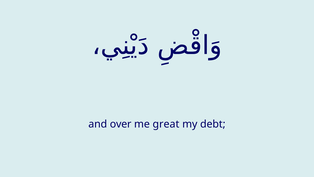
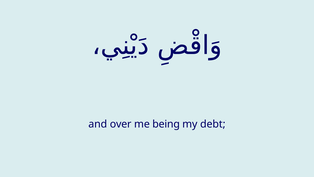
great: great -> being (166, 124)
